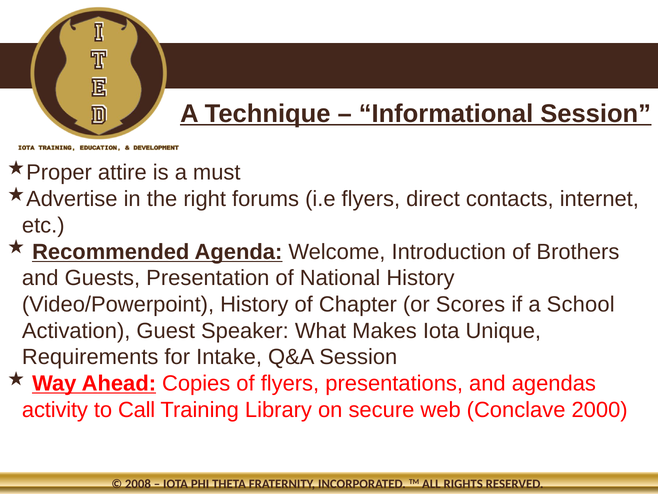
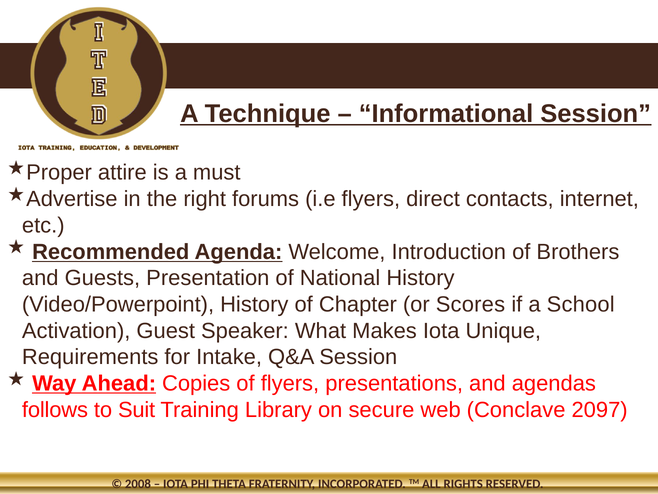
activity: activity -> follows (55, 409)
Call: Call -> Suit (137, 409)
2000: 2000 -> 2097 (600, 409)
